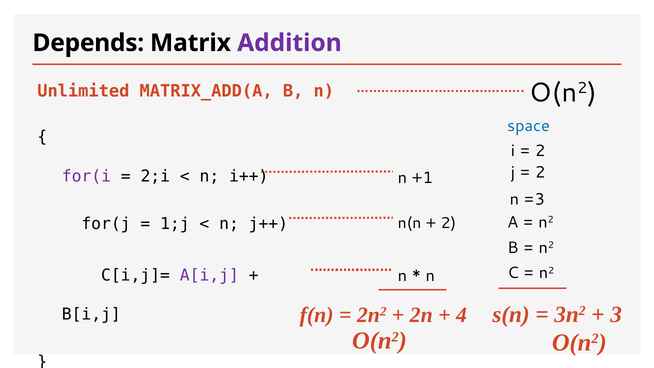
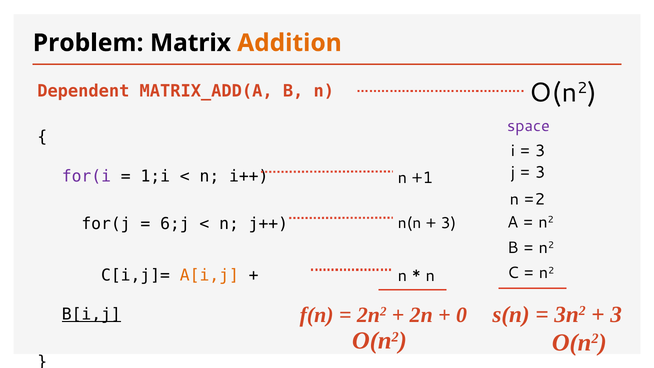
Depends: Depends -> Problem (88, 43)
Addition colour: purple -> orange (289, 43)
Unlimited: Unlimited -> Dependent (83, 91)
space colour: blue -> purple (528, 126)
2: 2 -> 3 (540, 151)
2: 2 -> 3 (540, 172)
2;i: 2;i -> 1;i (155, 176)
=3: =3 -> =2 (534, 199)
1;j: 1;j -> 6;j (175, 224)
2: 2 -> 3 (448, 223)
A[i,j colour: purple -> orange (209, 275)
4: 4 -> 0 (462, 315)
B[i,j underline: none -> present (91, 314)
